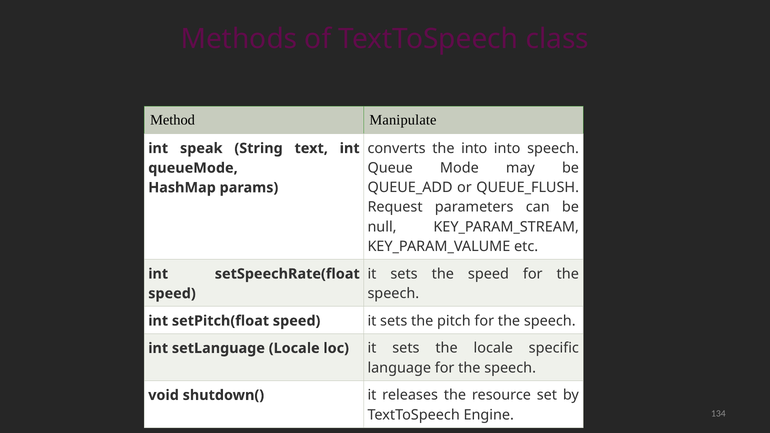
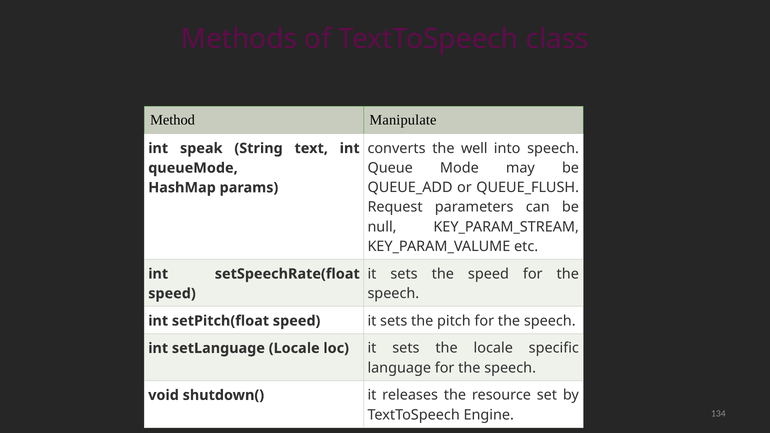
the into: into -> well (474, 148)
